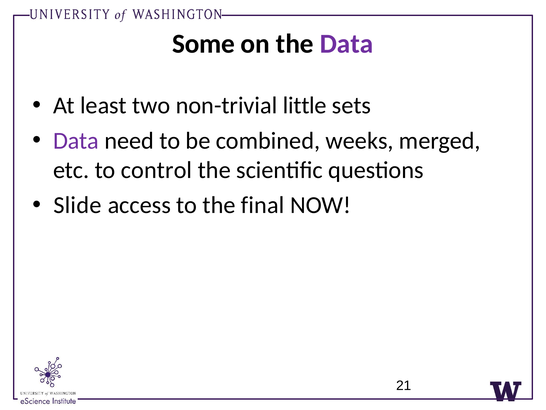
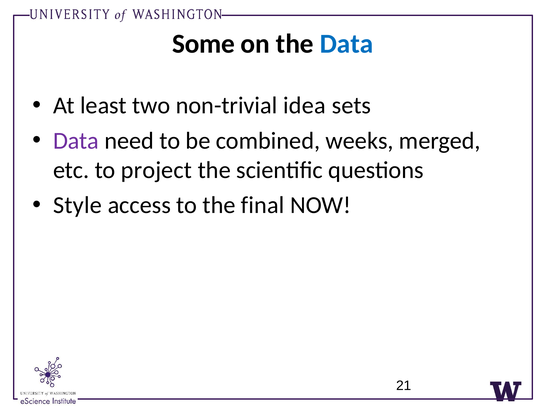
Data colour: purple -> blue (347, 44)
little: little -> idea (305, 106)
control: control -> project (156, 170)
Slide: Slide -> Style (77, 205)
